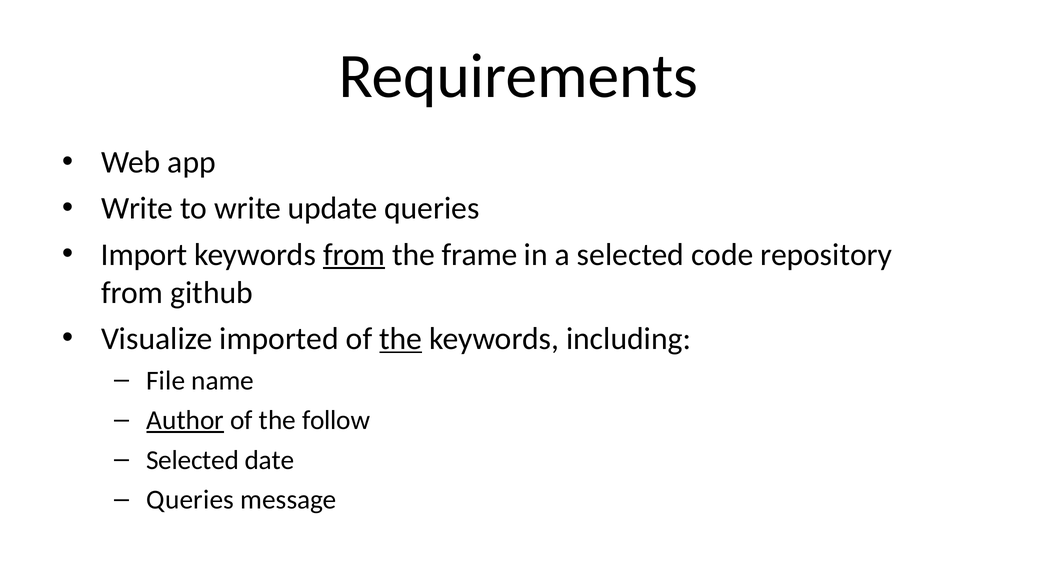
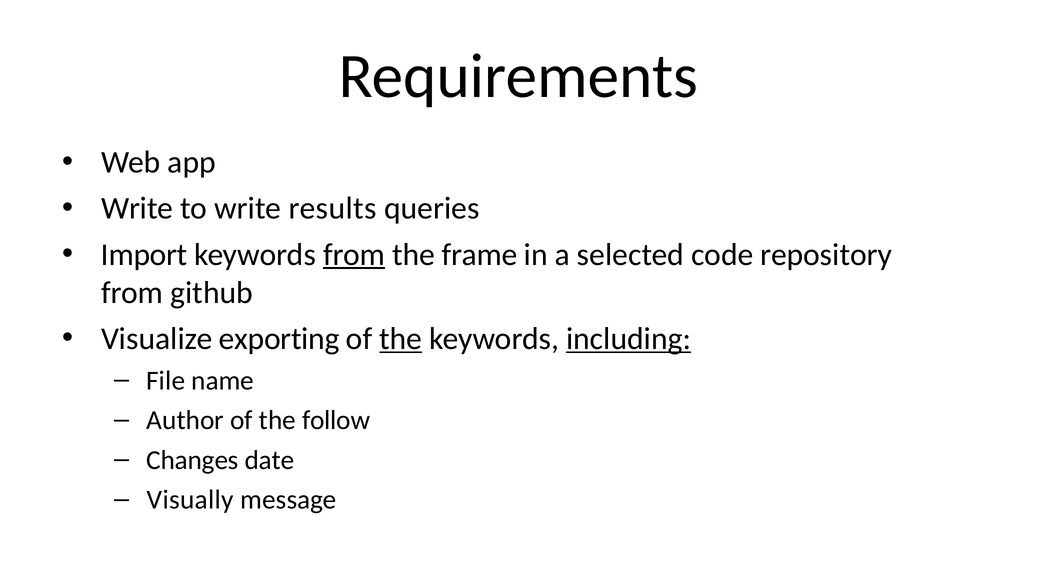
update: update -> results (332, 209)
imported: imported -> exporting (279, 339)
including underline: none -> present (629, 339)
Author underline: present -> none (185, 421)
Selected: Selected -> Changes (193, 460)
Queries: Queries -> Visually (190, 500)
